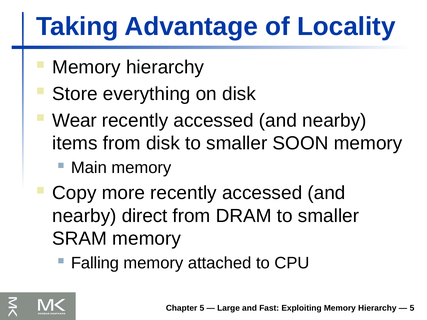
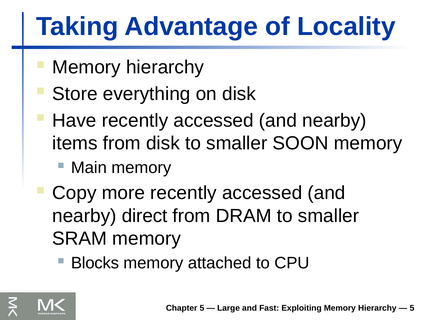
Wear: Wear -> Have (74, 121)
Falling: Falling -> Blocks (95, 263)
